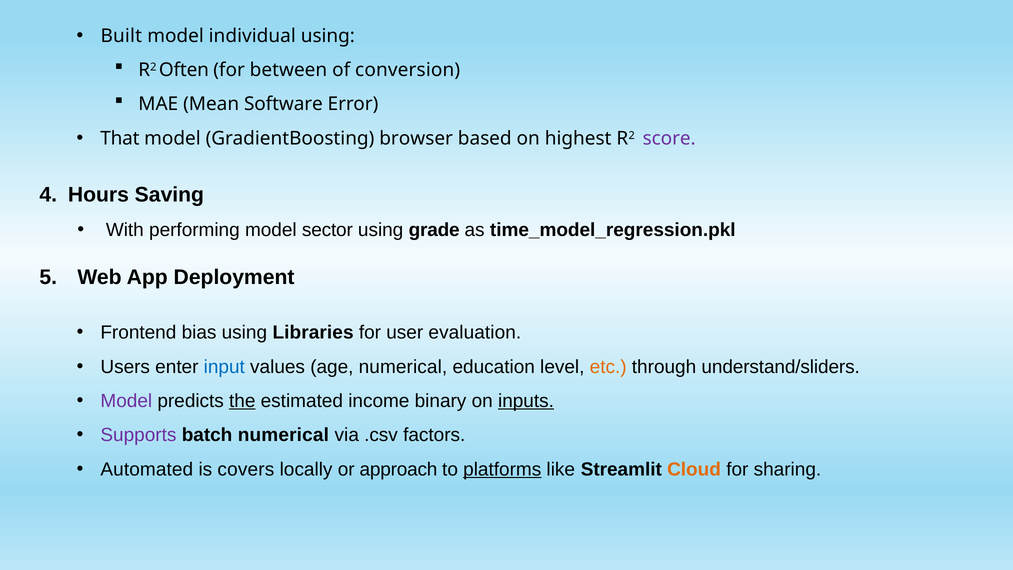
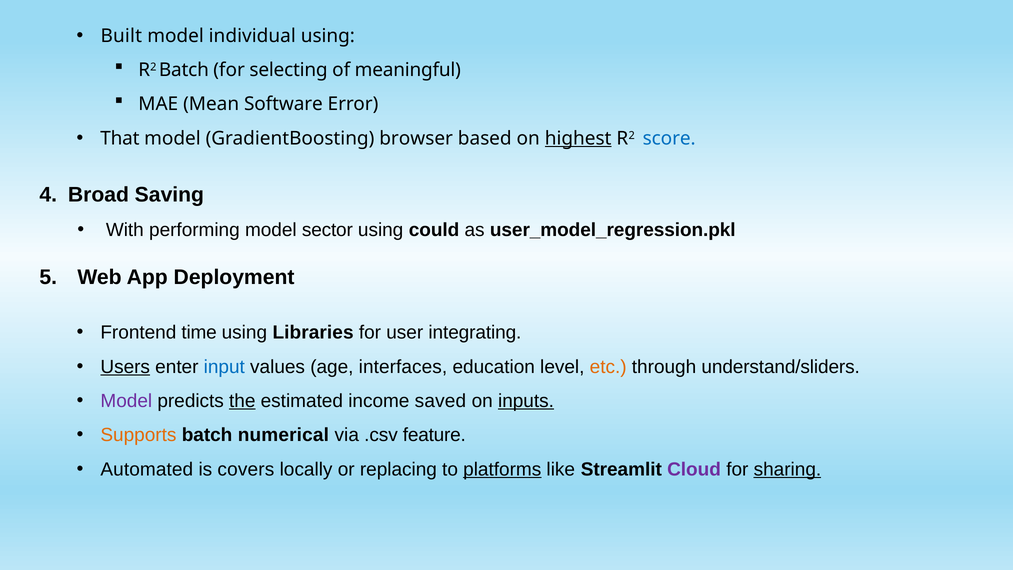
R2 Often: Often -> Batch (184, 70)
between: between -> selecting (289, 70)
conversion: conversion -> meaningful (408, 70)
highest underline: none -> present (578, 138)
score colour: purple -> blue (669, 138)
Hours: Hours -> Broad (98, 195)
grade: grade -> could (434, 230)
time_model_regression.pkl: time_model_regression.pkl -> user_model_regression.pkl (613, 230)
bias: bias -> time (199, 332)
evaluation: evaluation -> integrating (475, 332)
Users underline: none -> present (125, 367)
age numerical: numerical -> interfaces (403, 367)
binary: binary -> saved (440, 401)
Supports colour: purple -> orange (138, 435)
factors: factors -> feature (434, 435)
approach: approach -> replacing (398, 469)
Cloud colour: orange -> purple (694, 469)
sharing underline: none -> present (787, 469)
